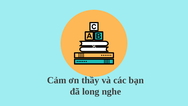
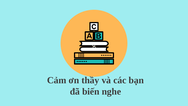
long: long -> biến (91, 91)
